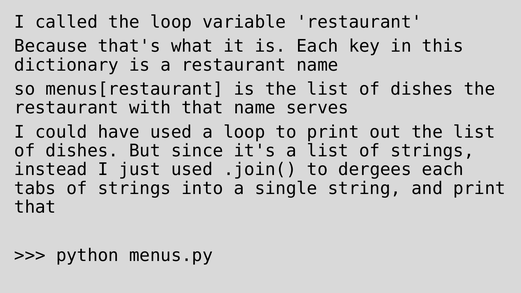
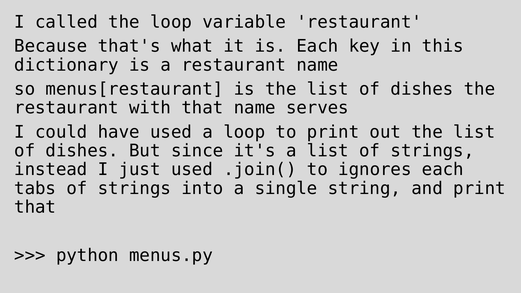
dergees: dergees -> ignores (375, 170)
